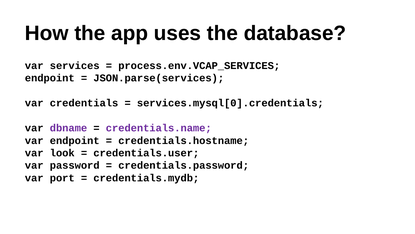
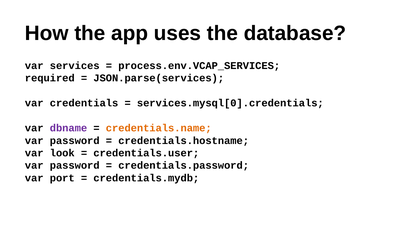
endpoint: endpoint -> required (50, 78)
credentials.name colour: purple -> orange (159, 128)
endpoint: endpoint -> password (75, 140)
